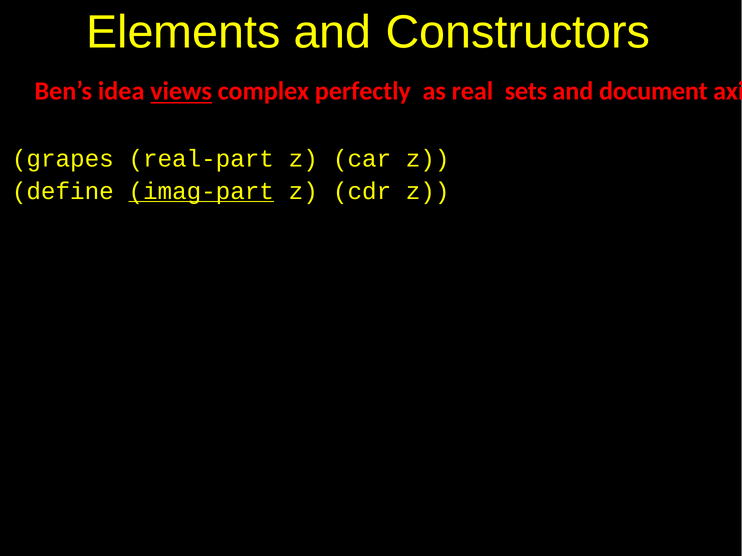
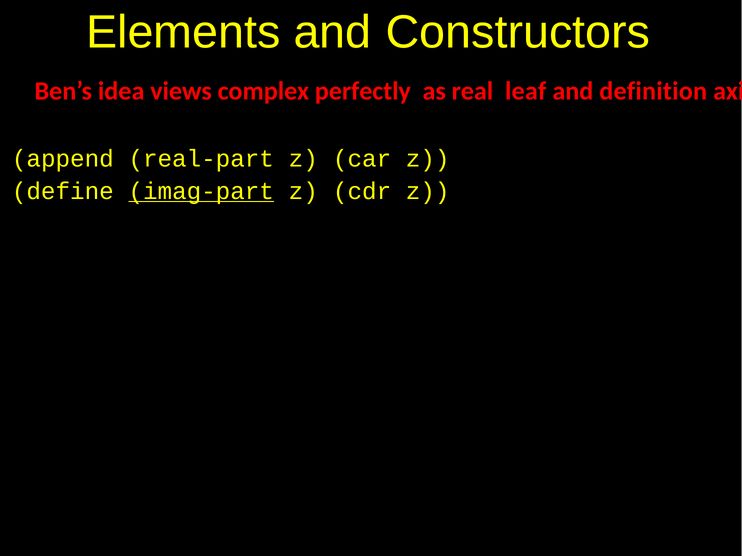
views underline: present -> none (181, 91)
sets: sets -> leaf (526, 91)
document: document -> definition (653, 91)
grapes: grapes -> append (63, 159)
